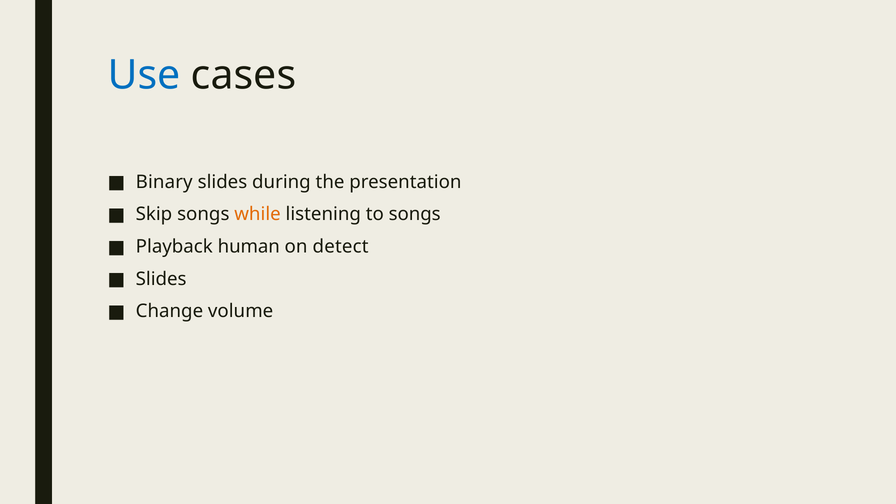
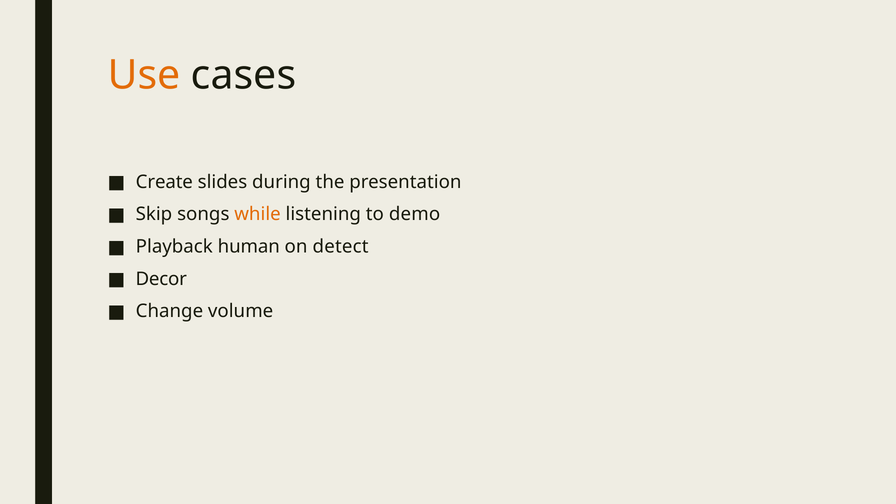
Use colour: blue -> orange (144, 75)
Binary: Binary -> Create (164, 182)
to songs: songs -> demo (415, 214)
Slides: Slides -> Decor (161, 279)
